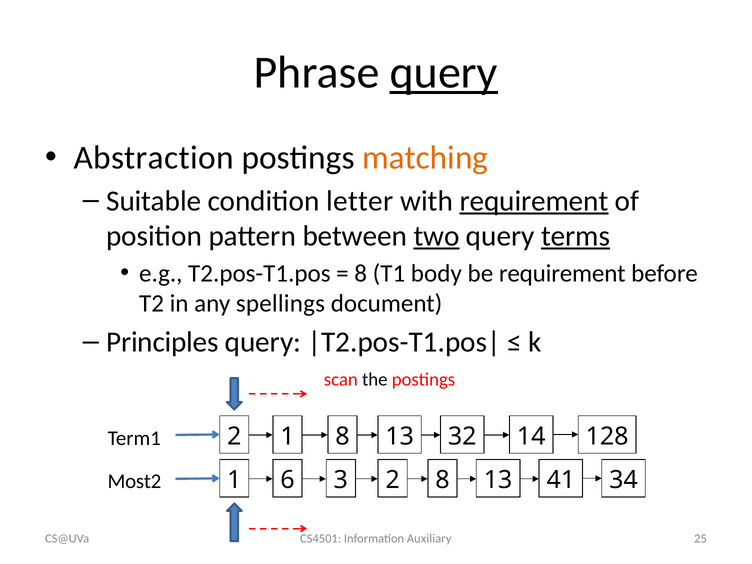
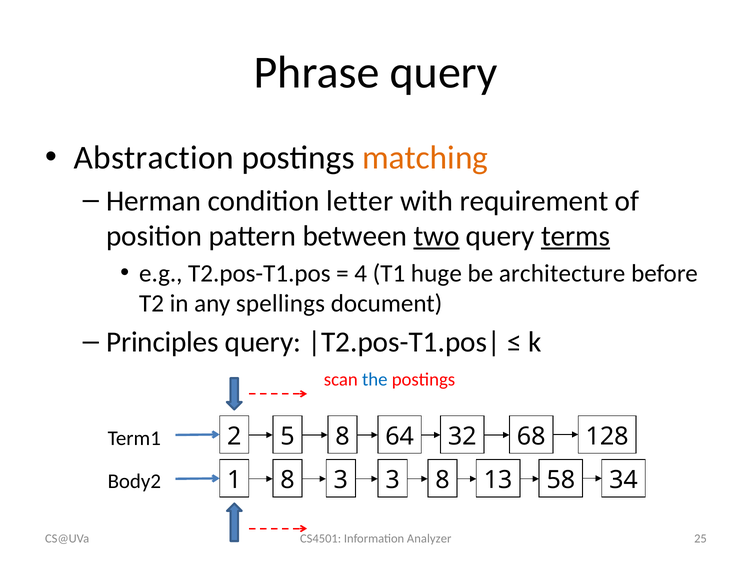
query underline: present -> none (444, 73)
Suitable: Suitable -> Herman (154, 201)
requirement underline: present -> none (534, 201)
8: 8 -> 4 (361, 273)
body: body -> huge (436, 273)
be requirement: requirement -> architecture (562, 273)
the colour: black -> blue (375, 380)
2 1: 1 -> 5 (288, 436)
13: 13 -> 64 (400, 436)
14: 14 -> 68 (531, 436)
Most2: Most2 -> Body2 (134, 481)
1 6: 6 -> 8 (288, 480)
3 2: 2 -> 3 (393, 480)
41: 41 -> 58 (561, 480)
Auxiliary: Auxiliary -> Analyzer (429, 538)
